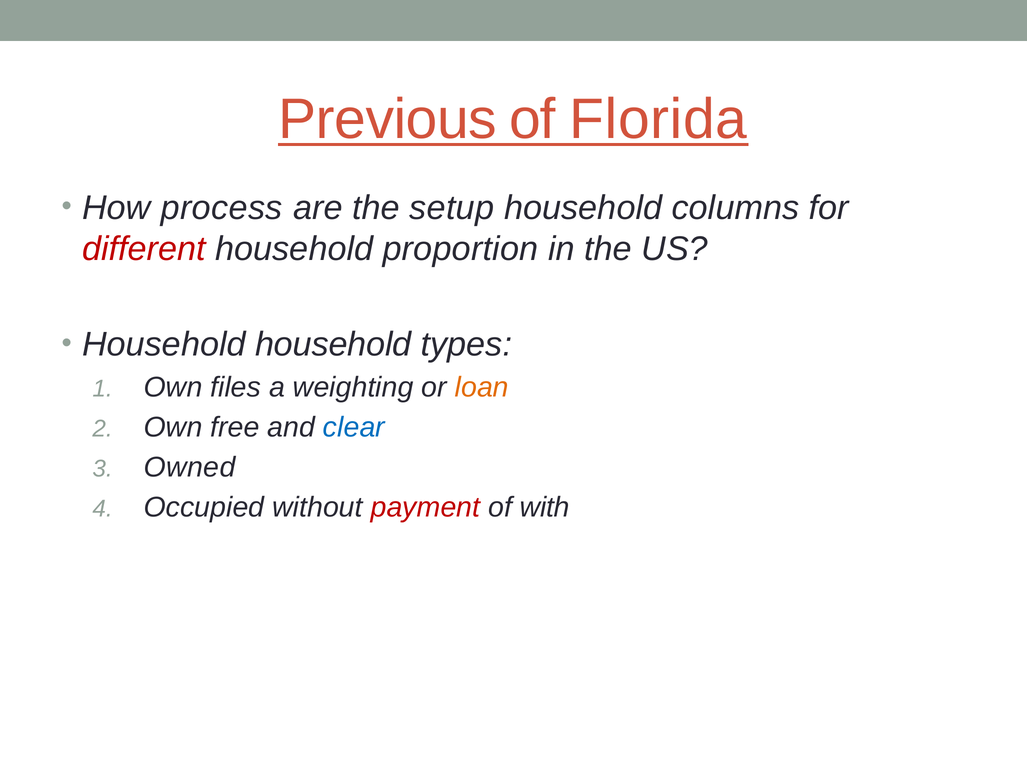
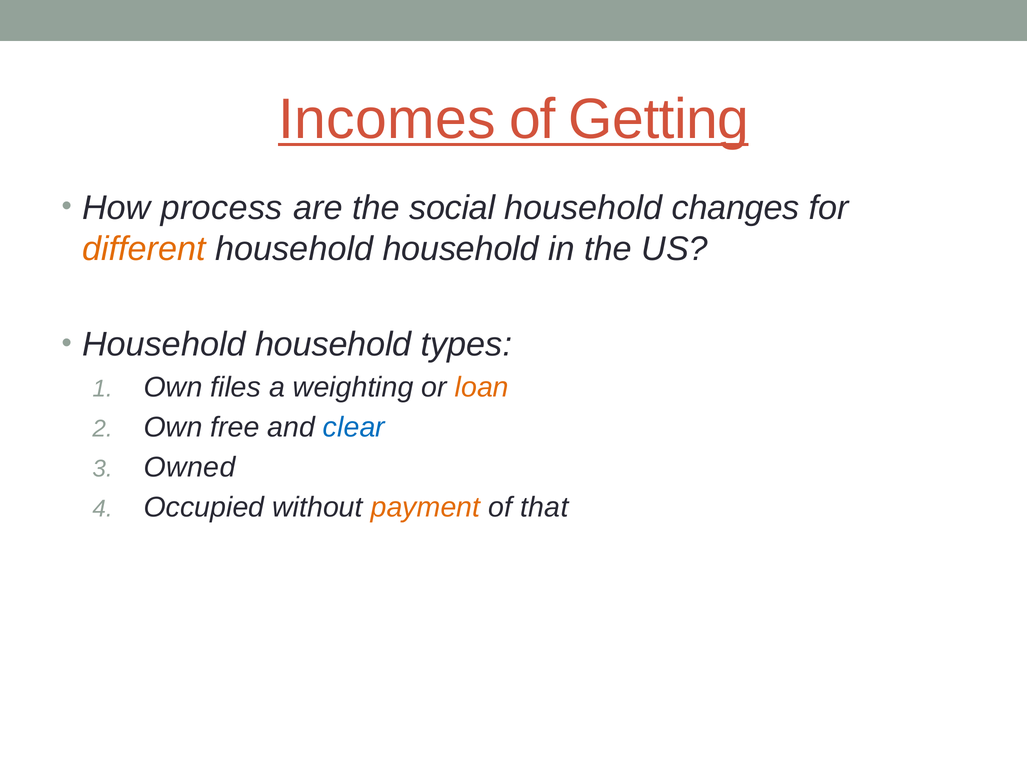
Previous: Previous -> Incomes (387, 120)
Florida: Florida -> Getting (659, 120)
setup: setup -> social (452, 208)
columns: columns -> changes (736, 208)
different colour: red -> orange (144, 249)
proportion: proportion -> household (461, 249)
payment colour: red -> orange (425, 508)
with: with -> that (544, 508)
